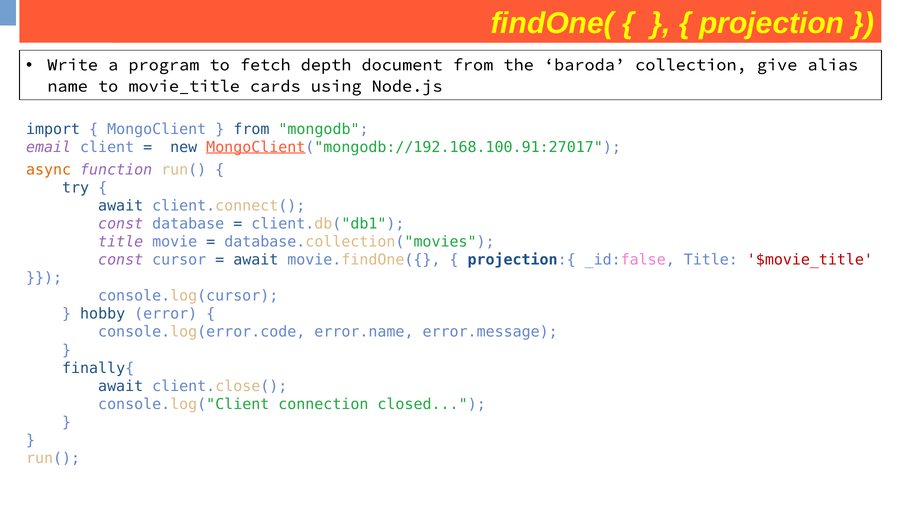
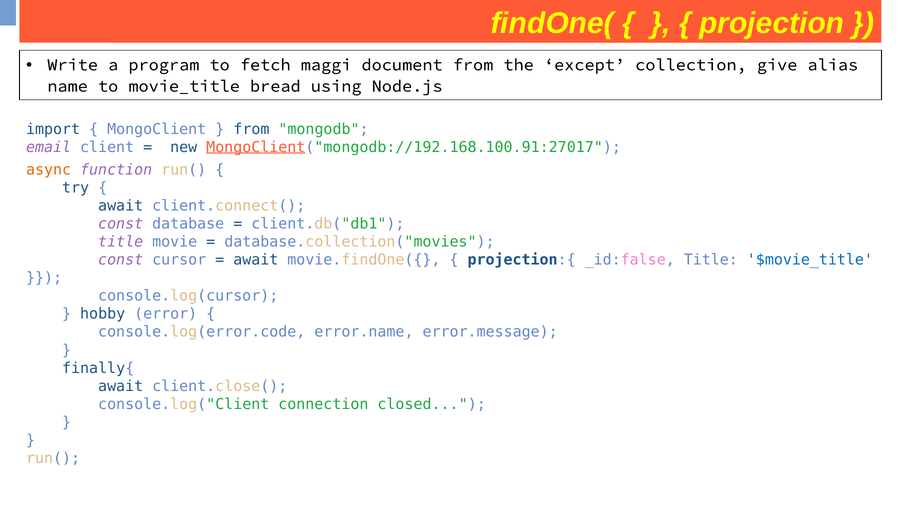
depth: depth -> maggi (326, 65)
baroda: baroda -> except (585, 65)
cards: cards -> bread (275, 86)
$movie_title colour: red -> blue (810, 260)
